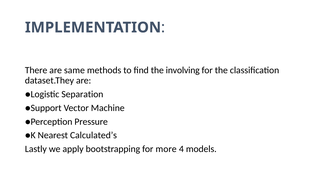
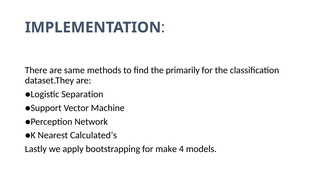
involving: involving -> primarily (183, 70)
Pressure: Pressure -> Network (91, 122)
more: more -> make (166, 149)
